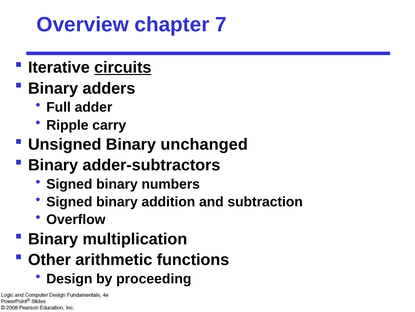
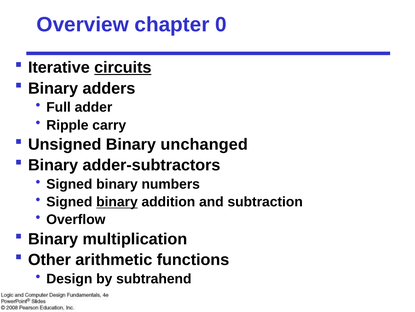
7: 7 -> 0 (221, 25)
binary underline: none -> present (117, 202)
proceeding: proceeding -> subtrahend (154, 278)
